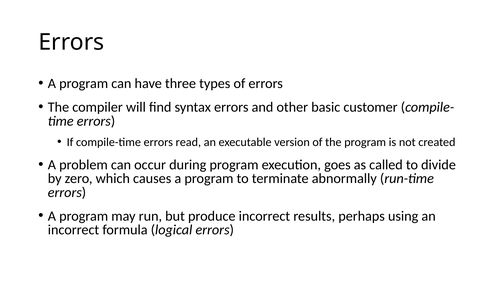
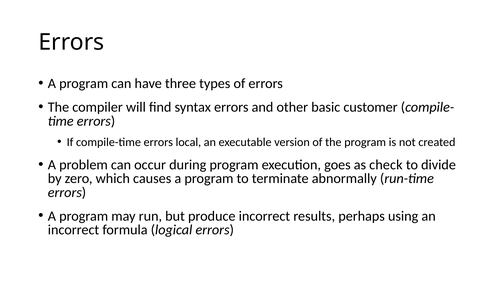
read: read -> local (188, 142)
called: called -> check (386, 165)
